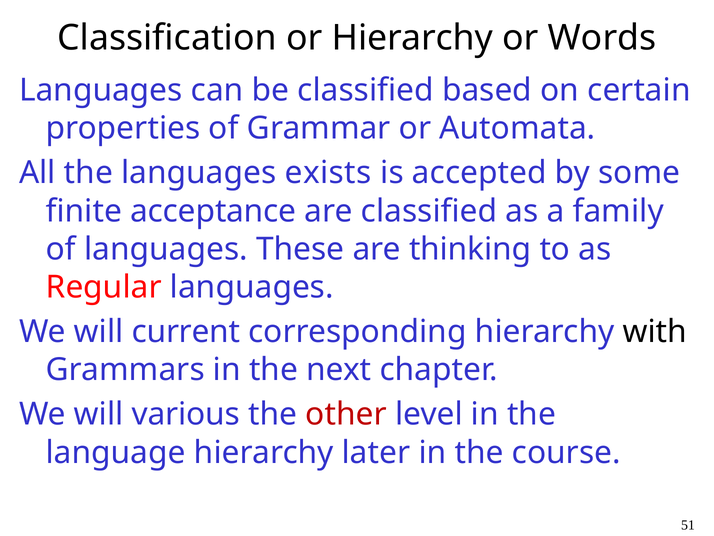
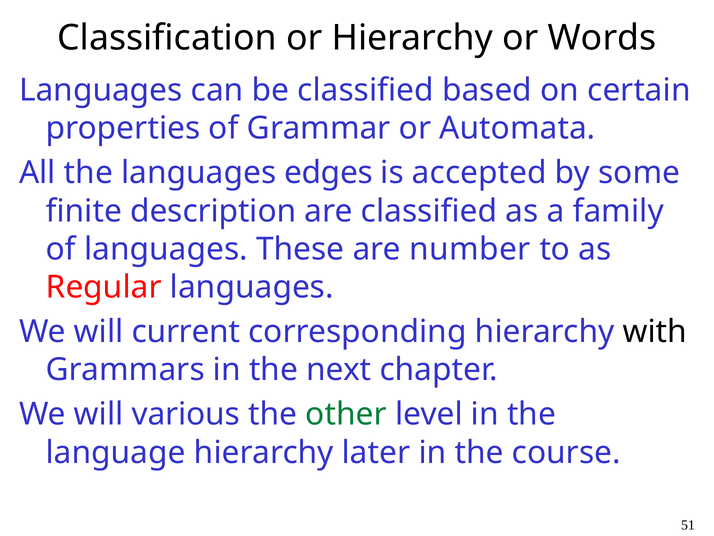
exists: exists -> edges (328, 173)
acceptance: acceptance -> description (213, 211)
thinking: thinking -> number (470, 249)
other colour: red -> green (346, 414)
